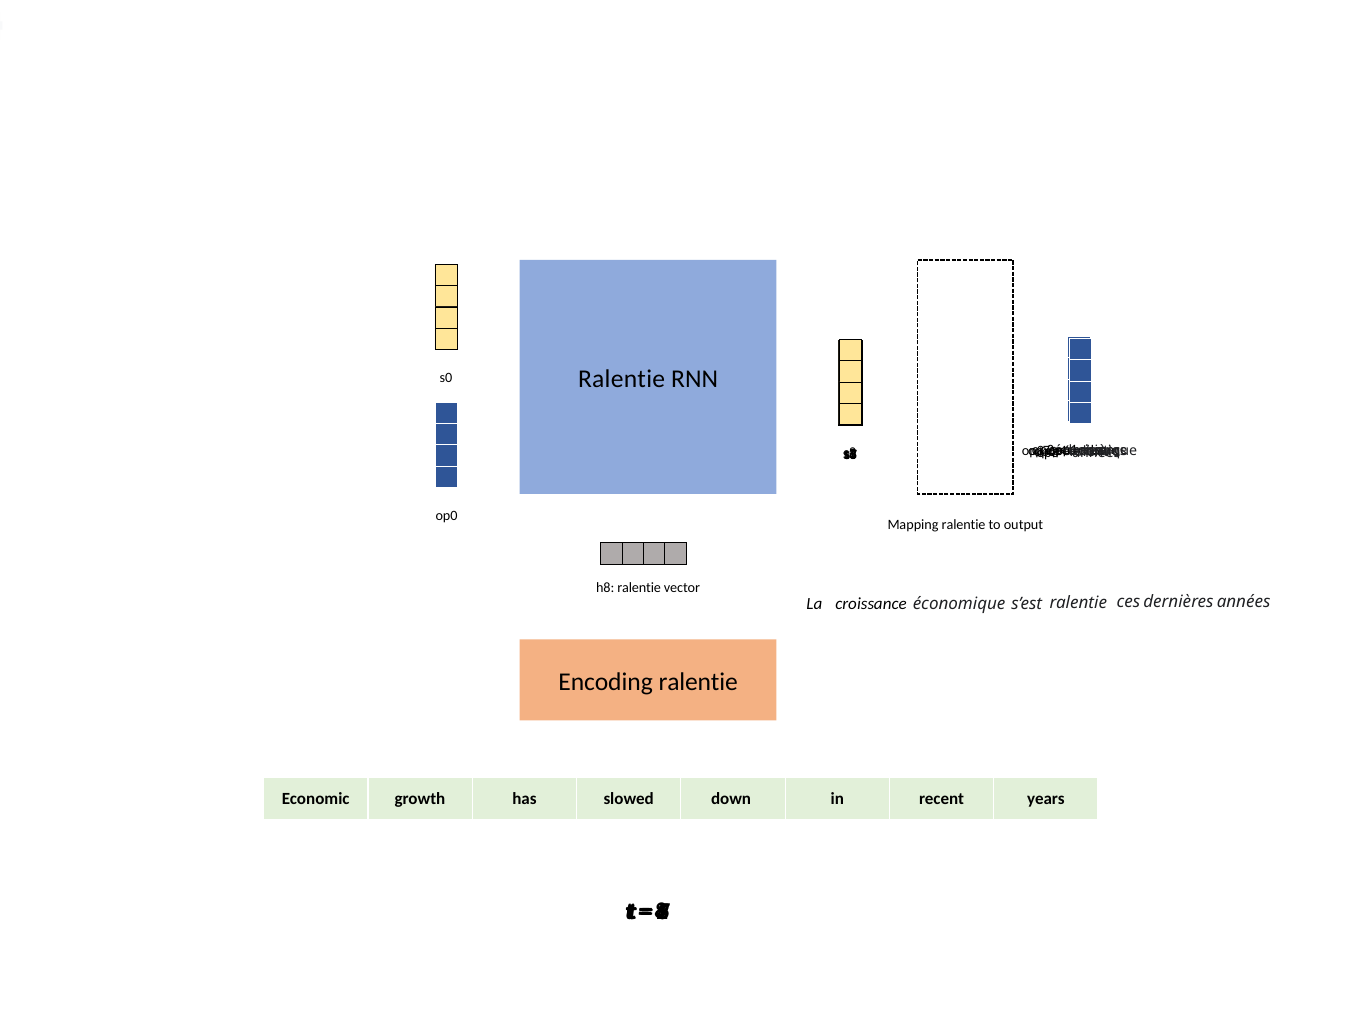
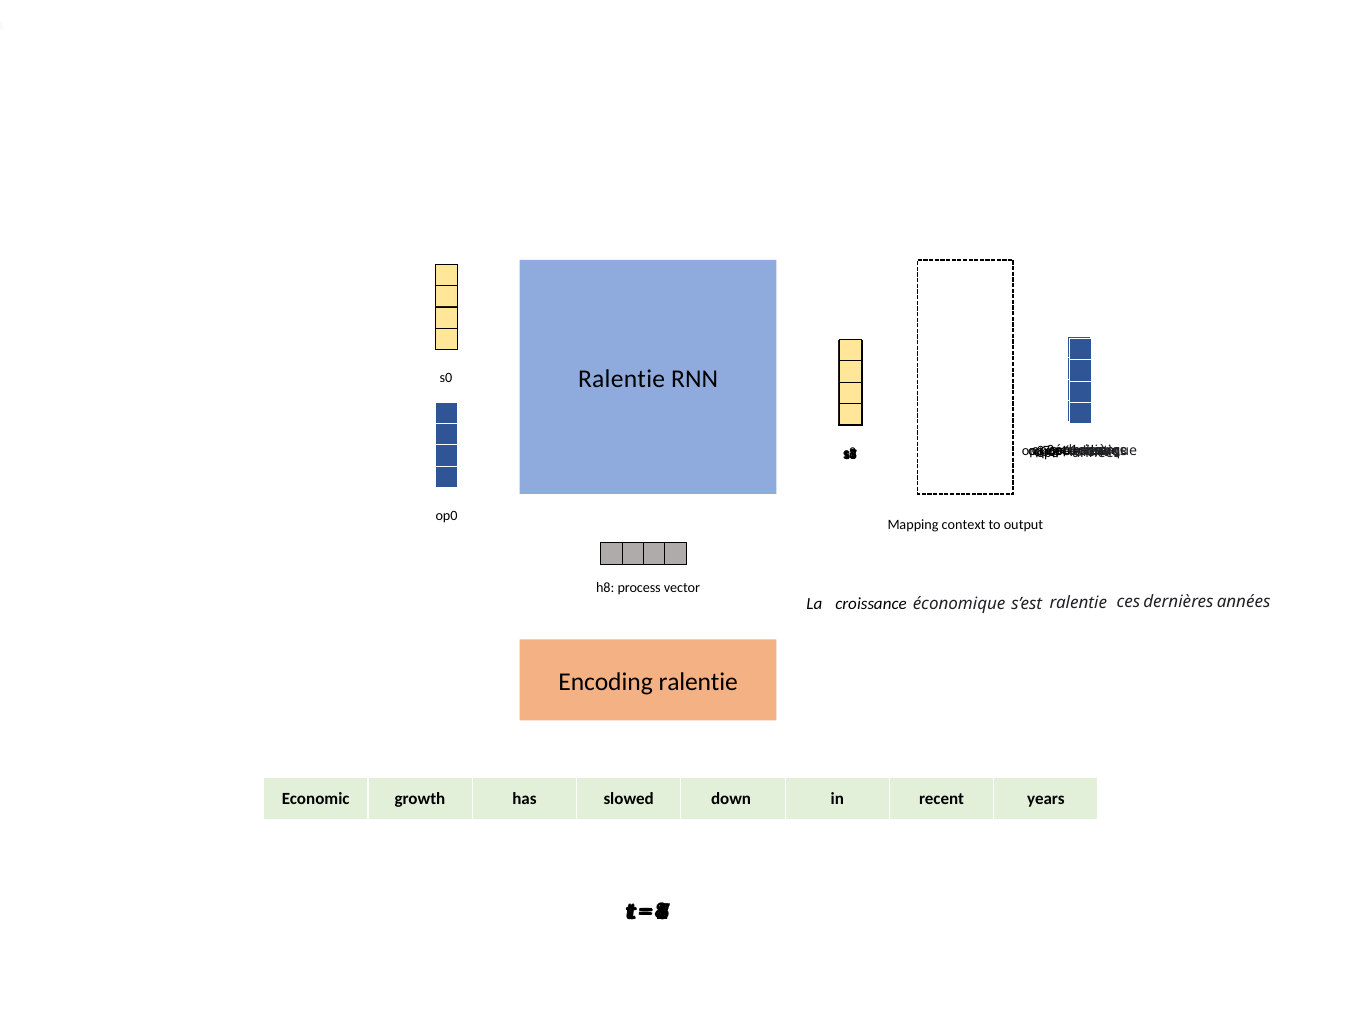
Mapping ralentie: ralentie -> context (964, 525)
h8 ralentie: ralentie -> process (639, 587)
